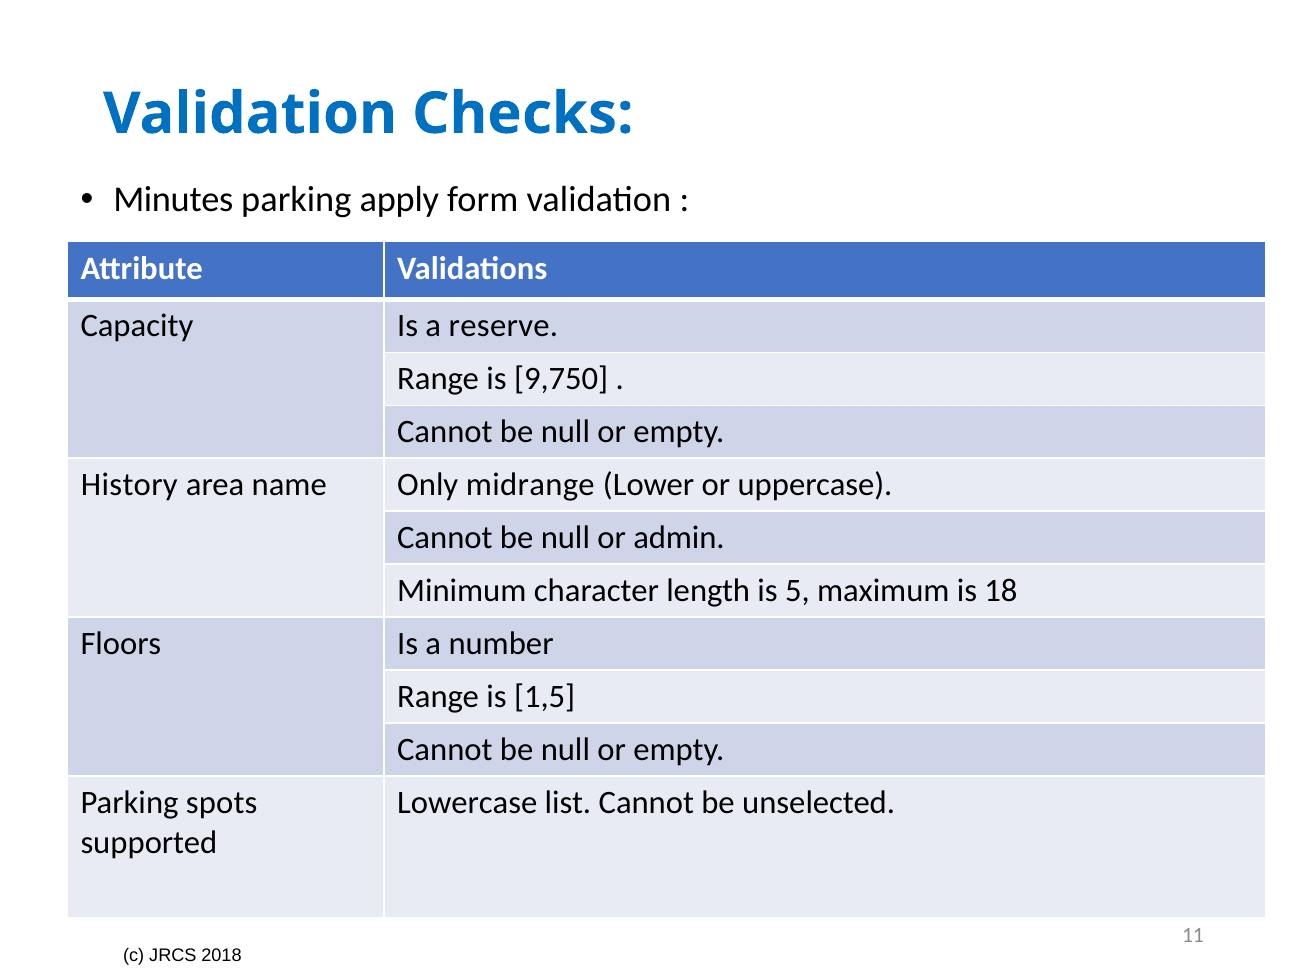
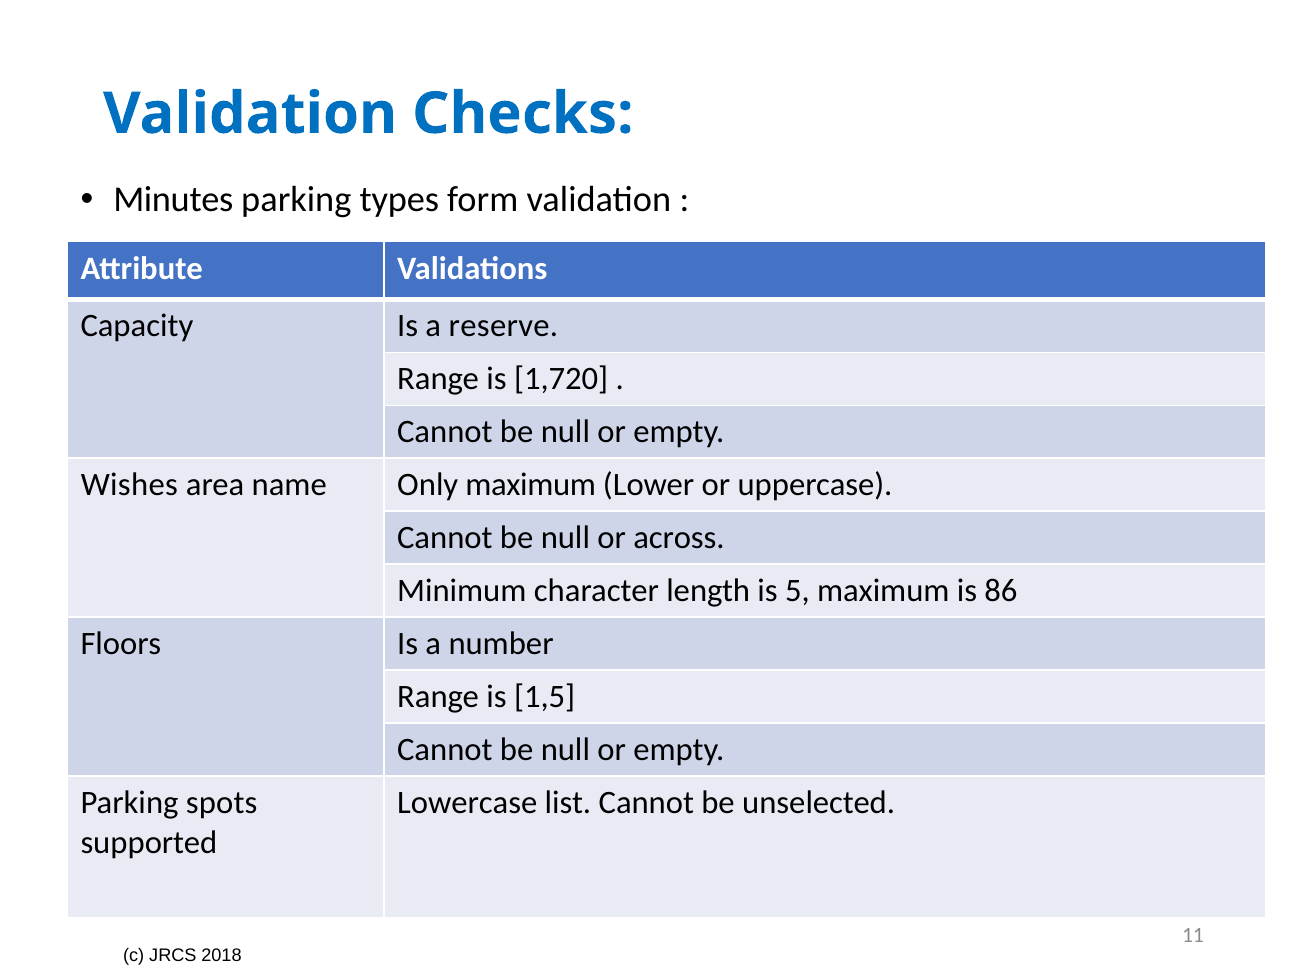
apply: apply -> types (399, 200)
9,750: 9,750 -> 1,720 (561, 379)
History: History -> Wishes (129, 485)
Only midrange: midrange -> maximum (531, 485)
admin: admin -> across (679, 538)
18: 18 -> 86 (1001, 591)
